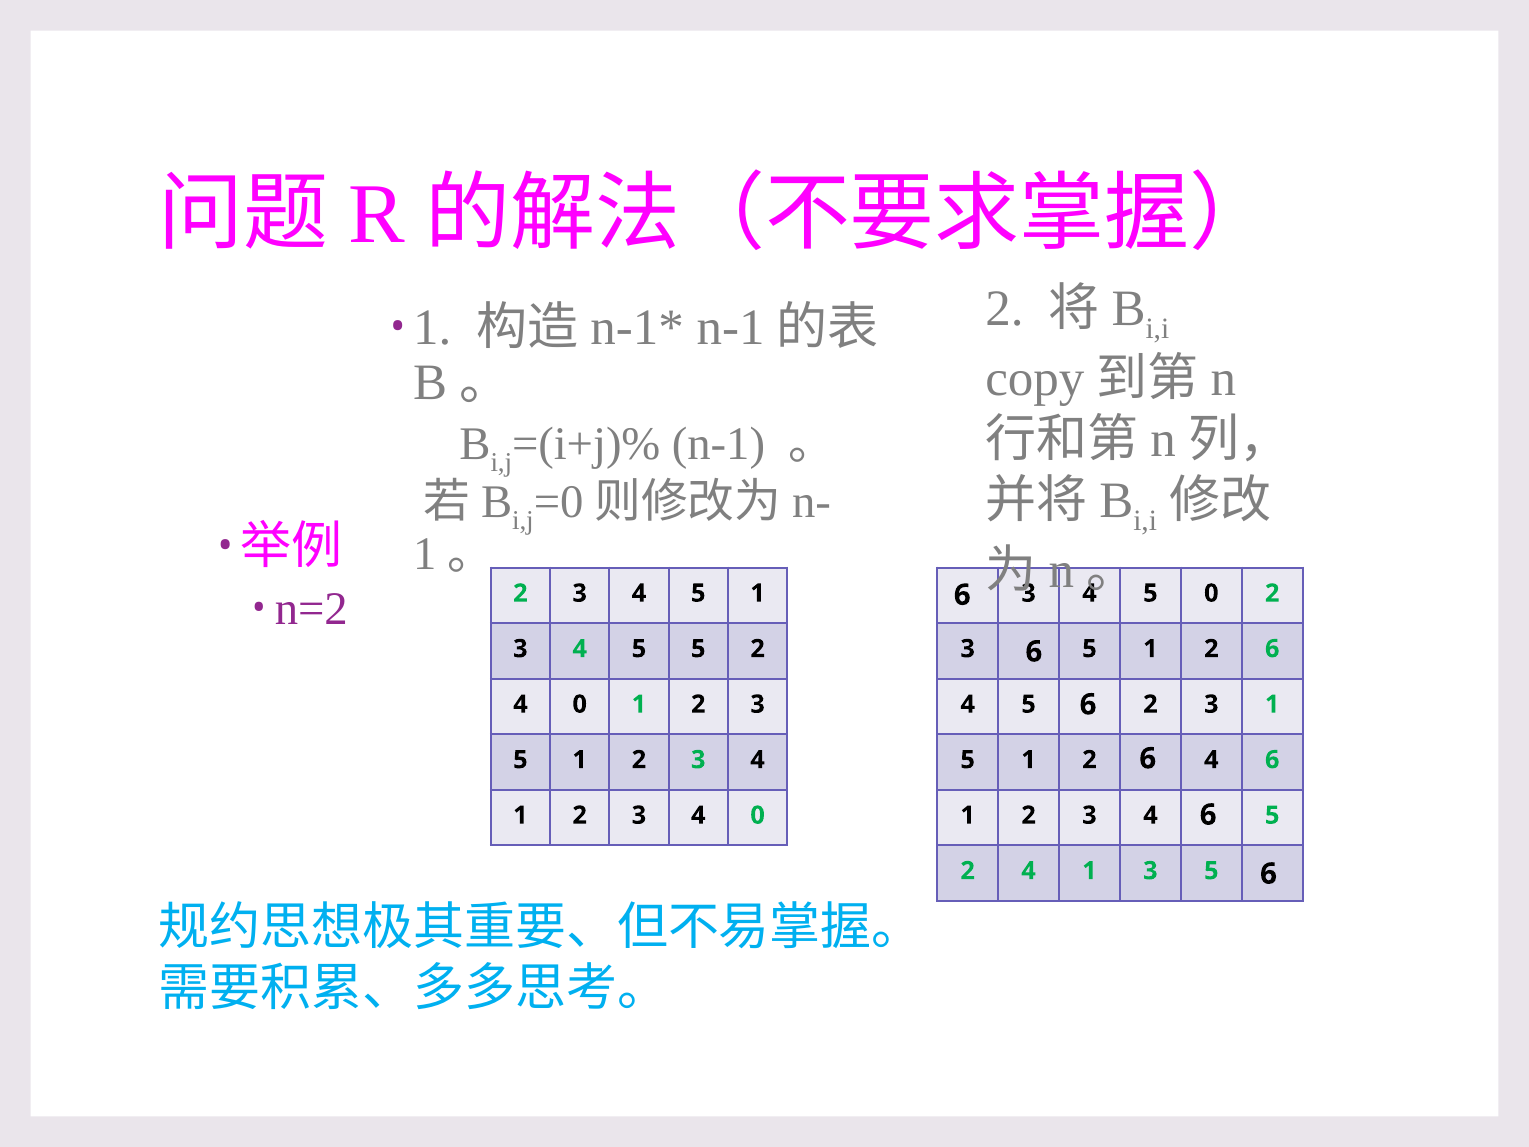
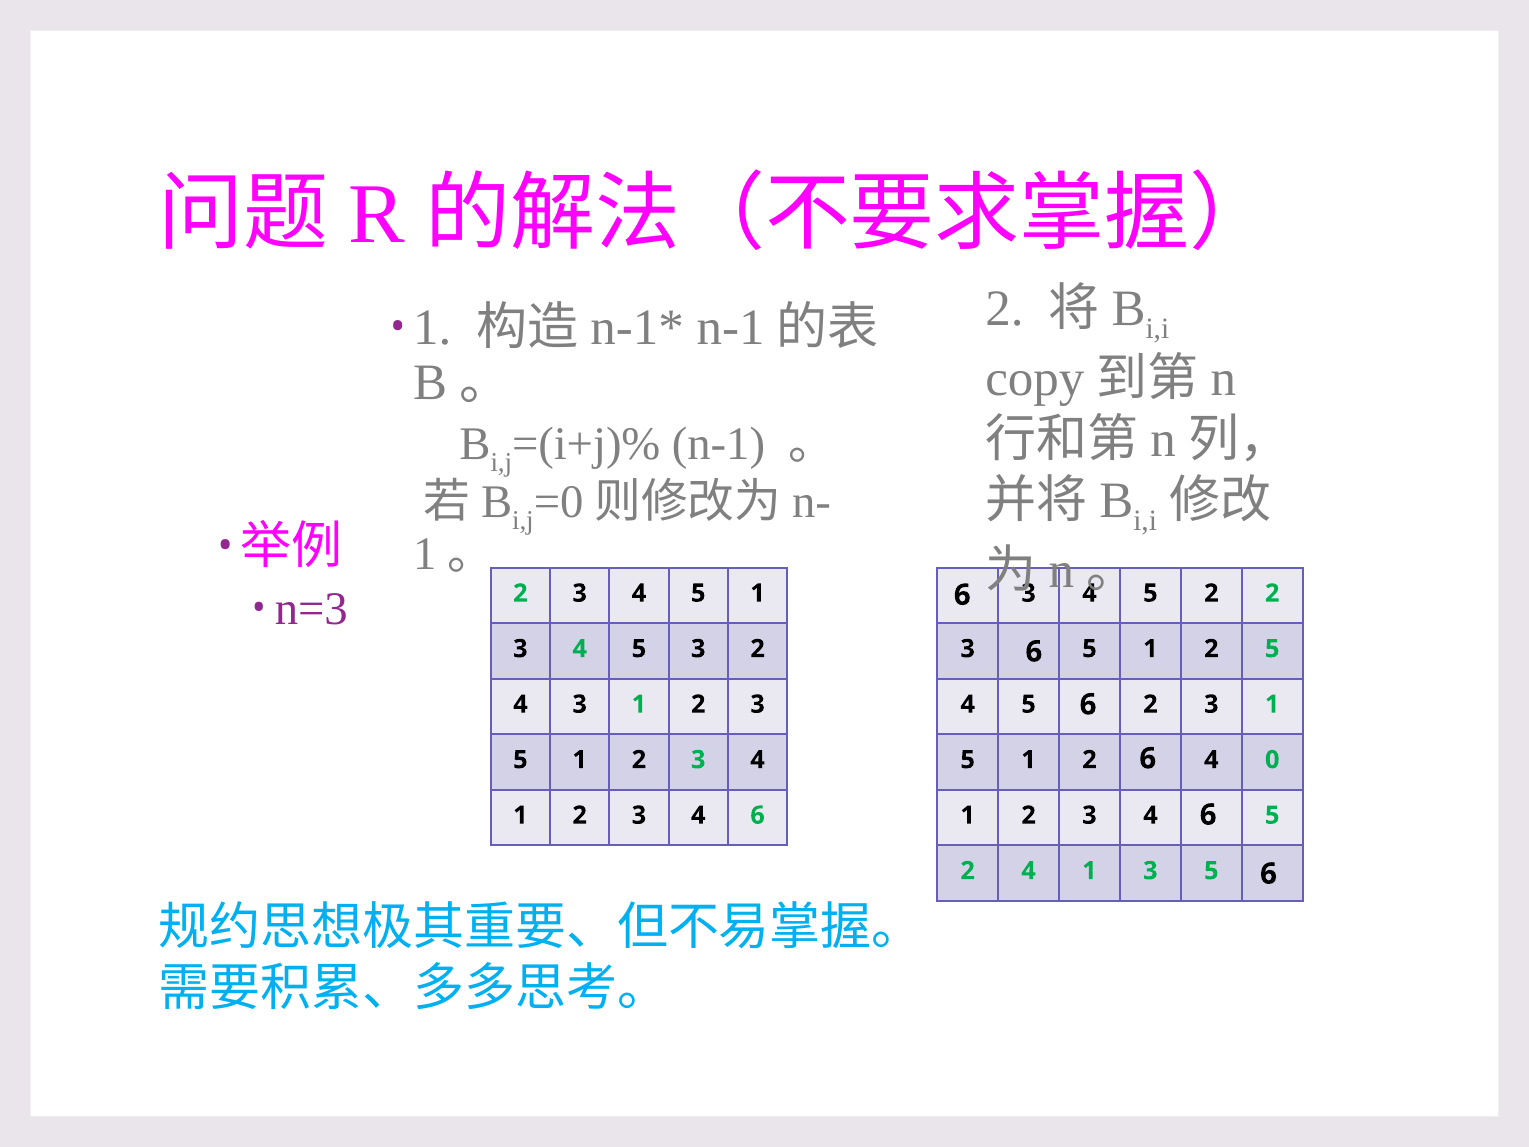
n=2: n=2 -> n=3 (311, 609)
0: 0 -> 2 (1211, 593)
5 5: 5 -> 3 (698, 649)
2 6: 6 -> 5 (1272, 649)
0: 0 -> 3 (580, 704)
4 6: 6 -> 0 (1272, 760)
3 4 0: 0 -> 6 (758, 815)
